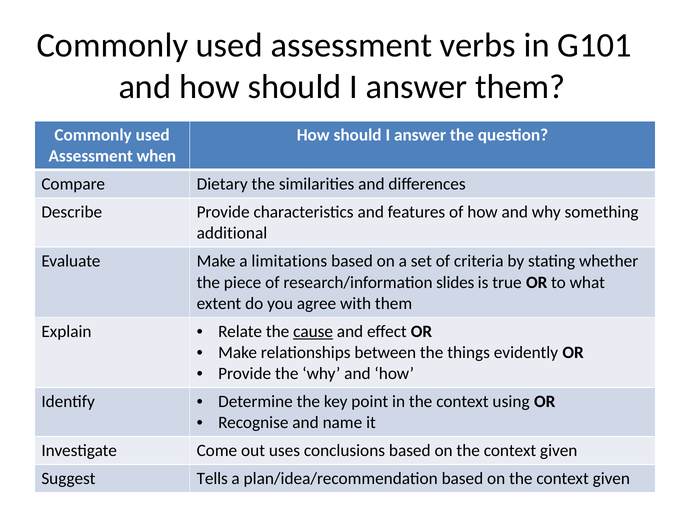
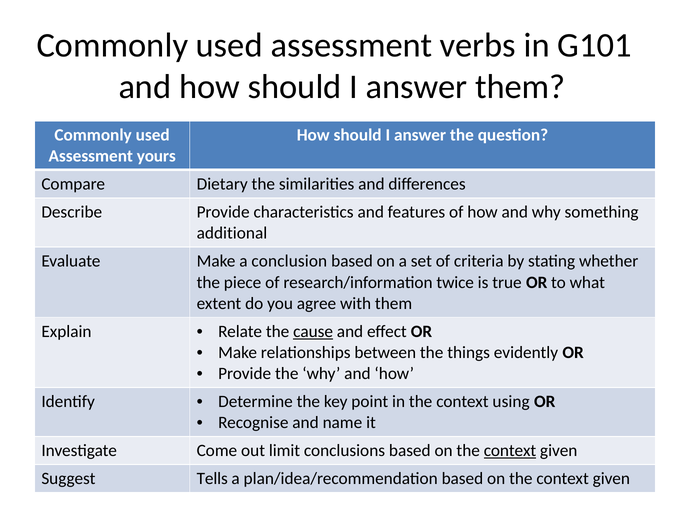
when: when -> yours (156, 156)
limitations: limitations -> conclusion (289, 261)
slides: slides -> twice (455, 282)
uses: uses -> limit (284, 450)
context underline: none -> present (510, 450)
